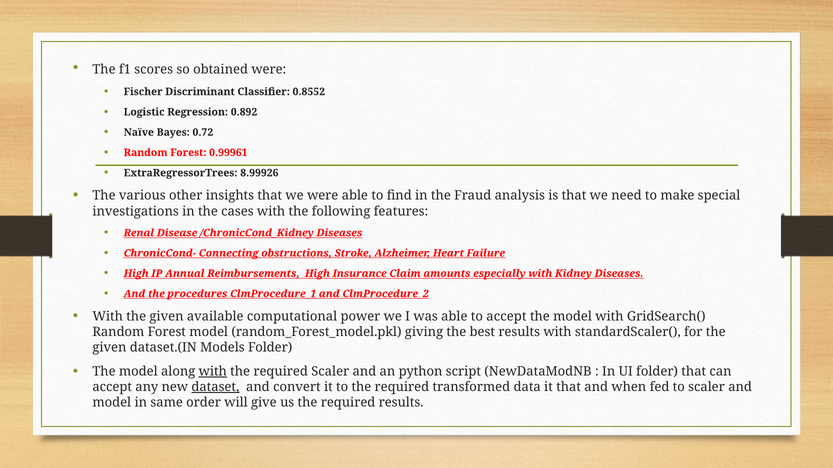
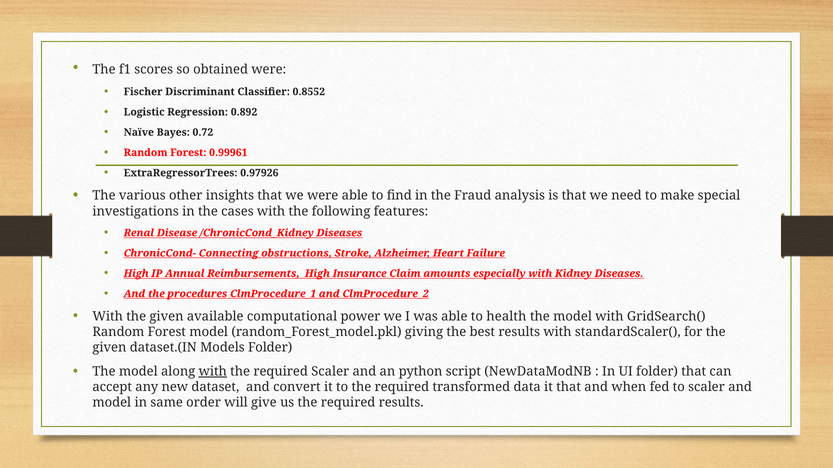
8.99926: 8.99926 -> 0.97926 (259, 173)
to accept: accept -> health (506, 317)
dataset underline: present -> none (215, 387)
